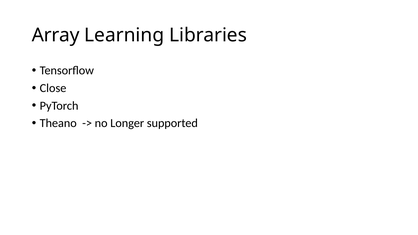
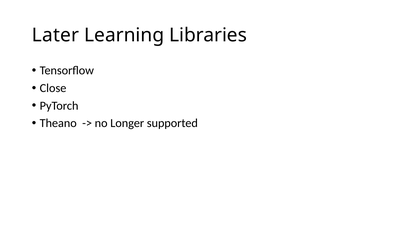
Array: Array -> Later (55, 35)
